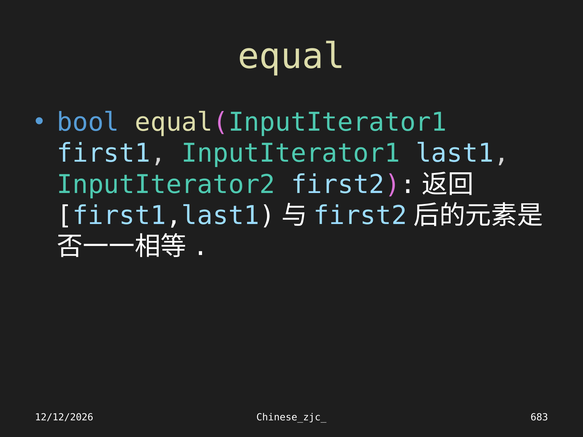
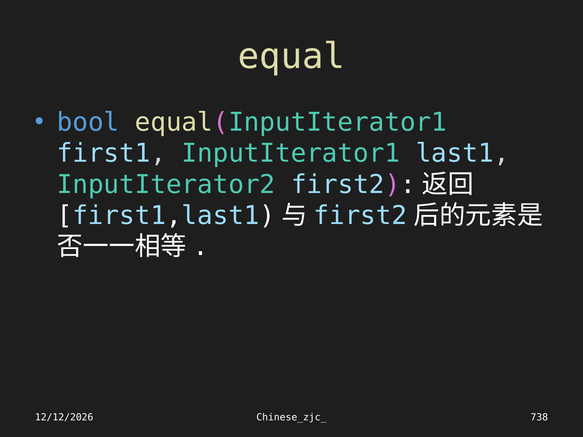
683: 683 -> 738 (539, 418)
